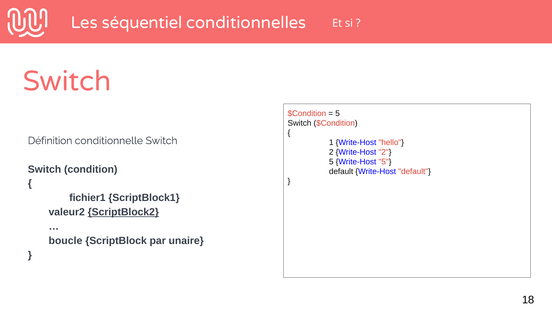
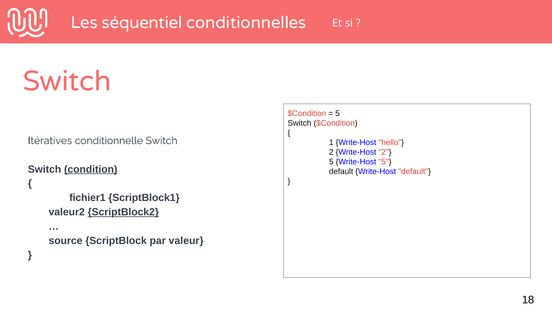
Définition: Définition -> Itératives (50, 140)
condition underline: none -> present (91, 169)
boucle: boucle -> source (66, 240)
unaire: unaire -> valeur (186, 240)
